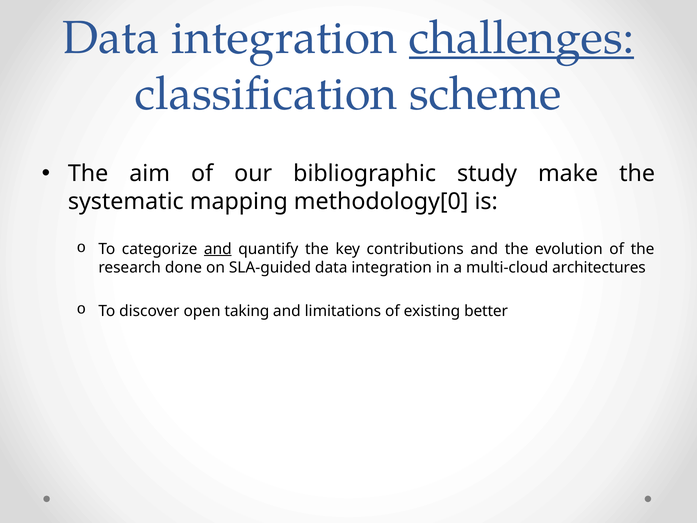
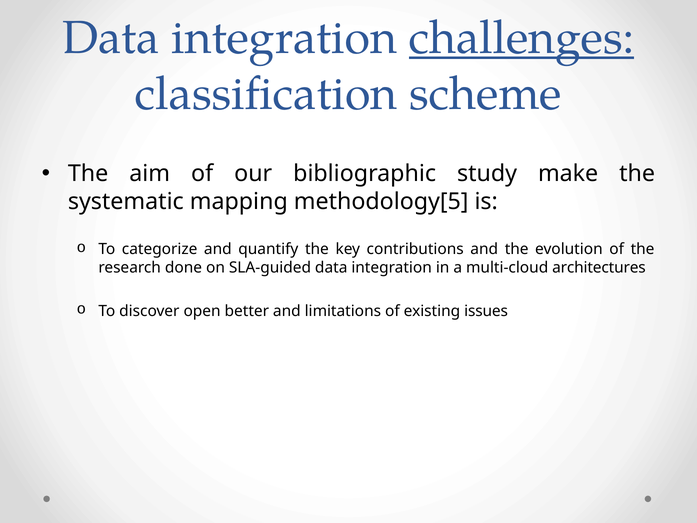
methodology[0: methodology[0 -> methodology[5 (381, 201)
and underline: present -> none (218, 249)
taking: taking -> better (247, 311)
better: better -> issues (486, 311)
